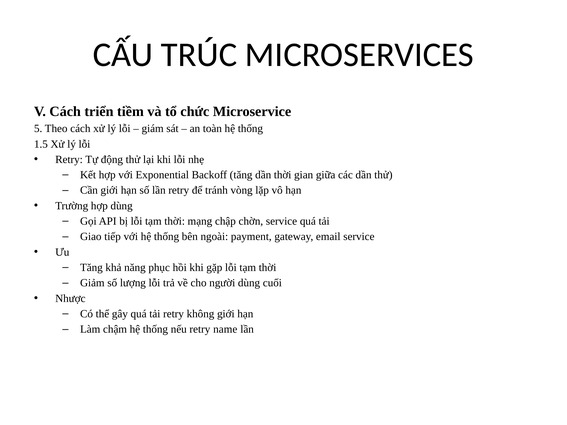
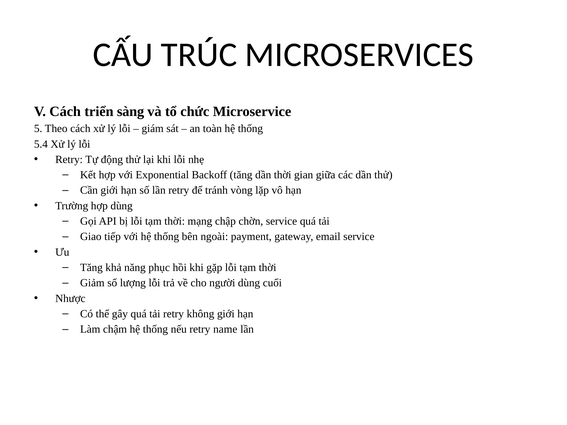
tiềm: tiềm -> sàng (131, 112)
1.5: 1.5 -> 5.4 (41, 144)
